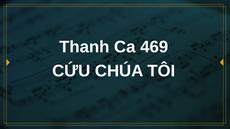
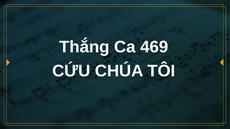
Thanh: Thanh -> Thắng (84, 47)
